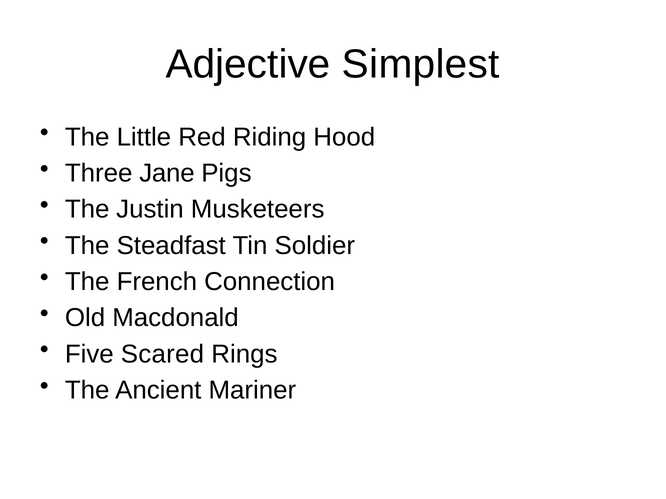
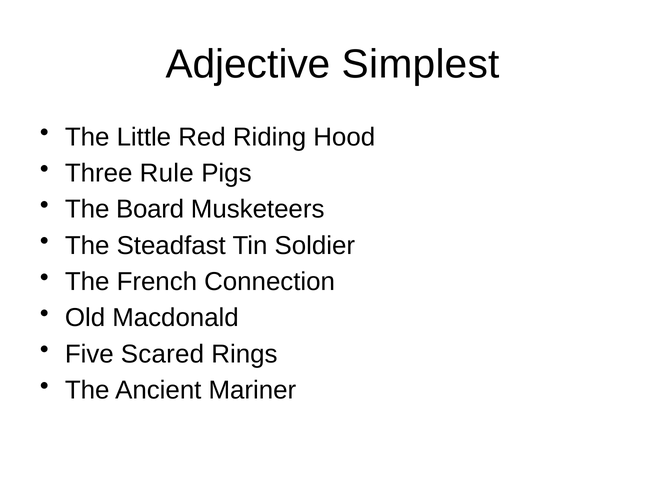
Jane: Jane -> Rule (167, 173)
Justin: Justin -> Board (150, 210)
